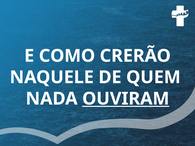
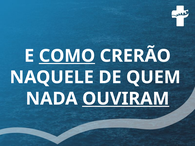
COMO underline: none -> present (67, 56)
